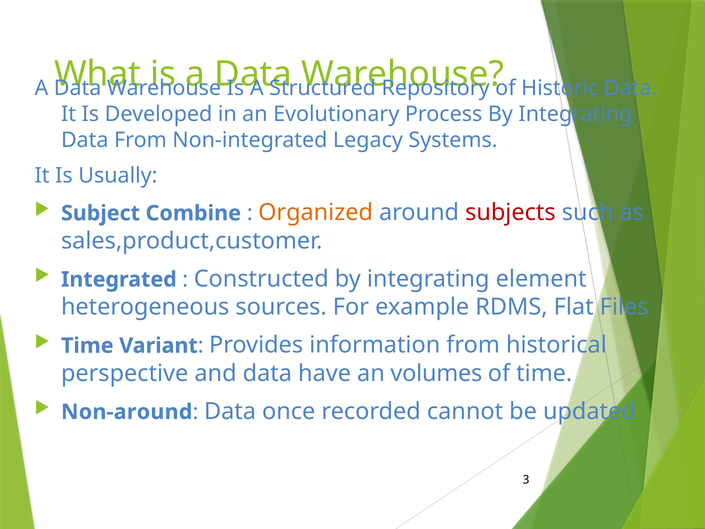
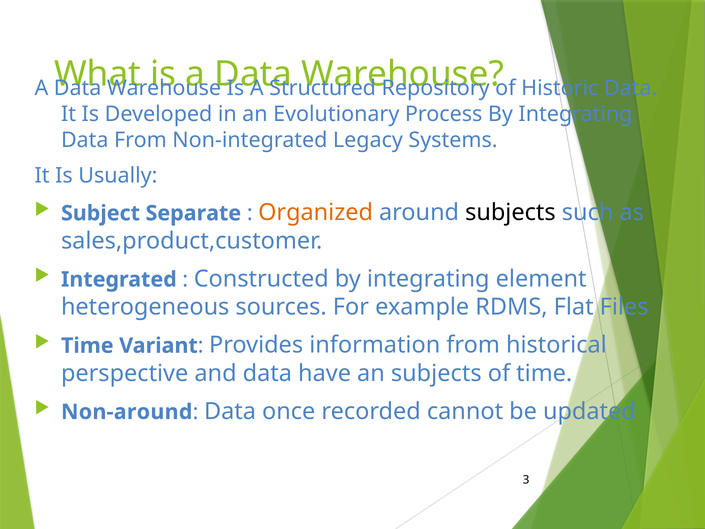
Combine: Combine -> Separate (193, 213)
subjects colour: red -> black (510, 213)
an volumes: volumes -> subjects (436, 373)
